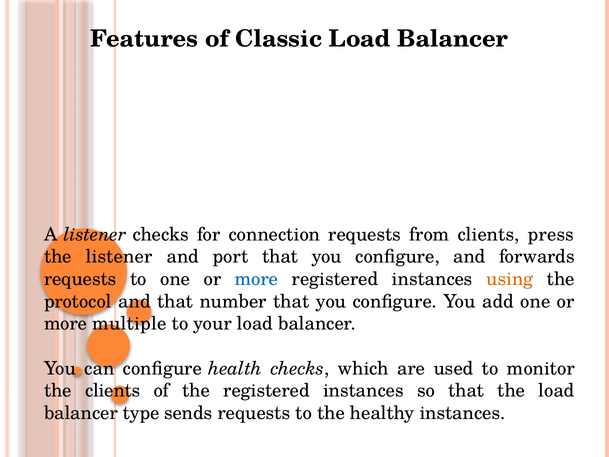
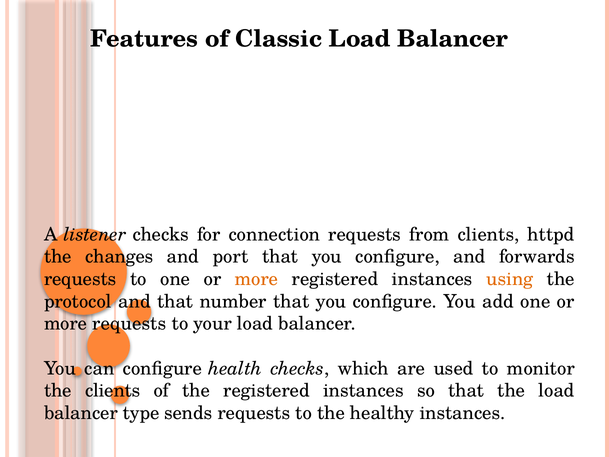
press: press -> httpd (551, 234)
the listener: listener -> changes (119, 257)
more colour: blue -> orange (257, 279)
more multiple: multiple -> requests (129, 324)
